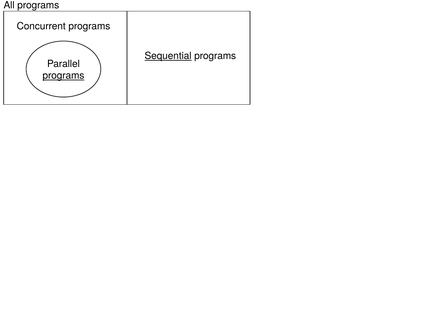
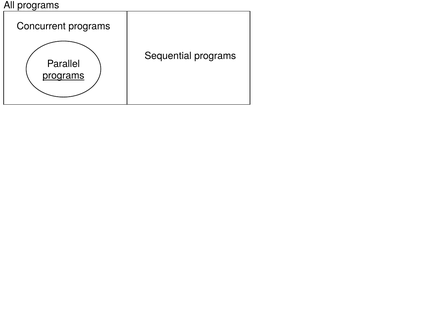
Sequential underline: present -> none (168, 56)
